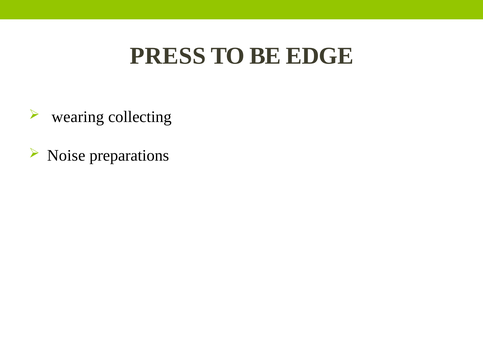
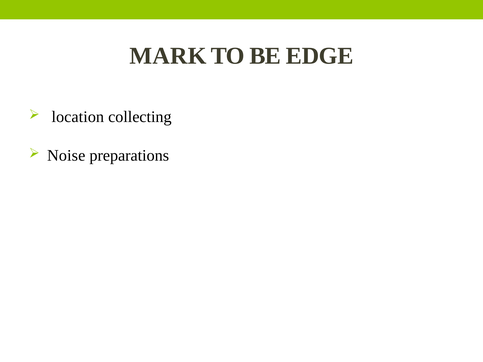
PRESS: PRESS -> MARK (168, 56)
wearing: wearing -> location (78, 117)
